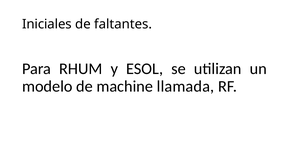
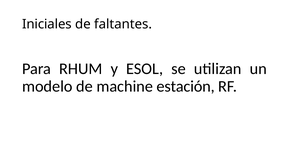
llamada: llamada -> estación (186, 87)
